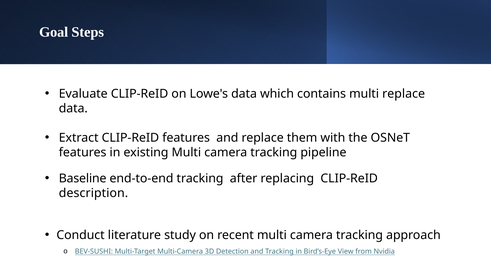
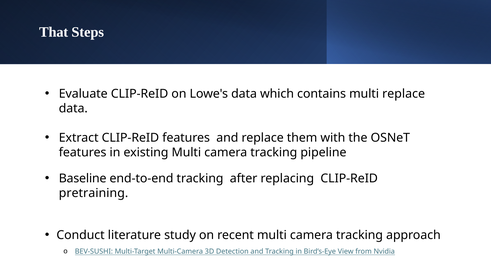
Goal: Goal -> That (54, 32)
description: description -> pretraining (93, 193)
